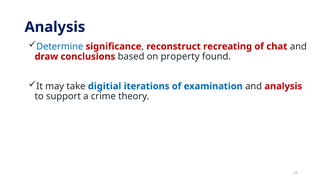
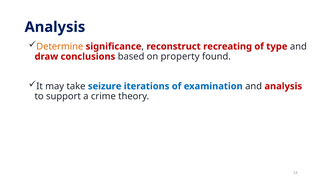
Determine colour: blue -> orange (60, 46)
chat: chat -> type (277, 46)
digitial: digitial -> seizure (105, 86)
